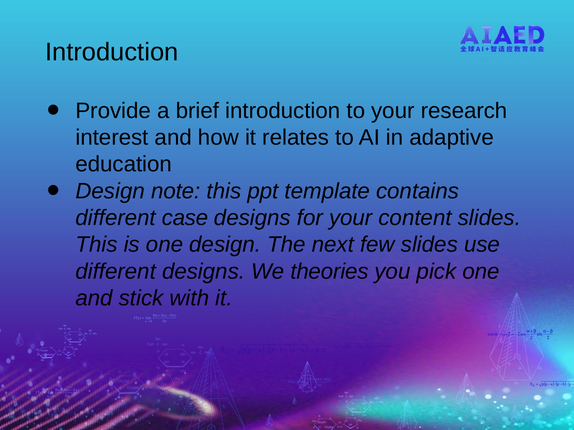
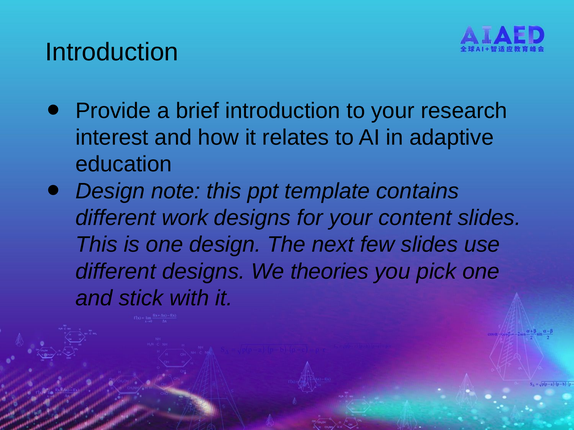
case: case -> work (185, 218)
